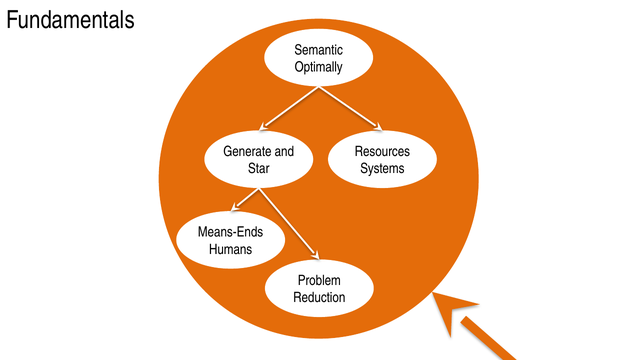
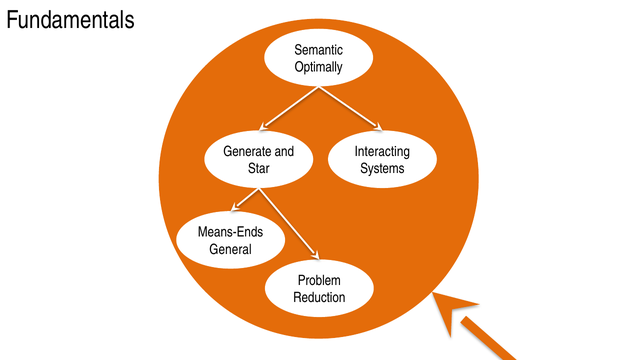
Resources: Resources -> Interacting (382, 152)
Humans: Humans -> General (231, 249)
